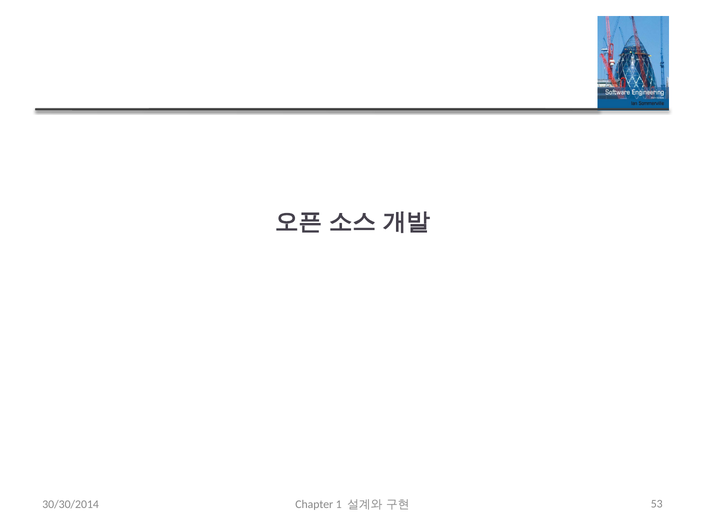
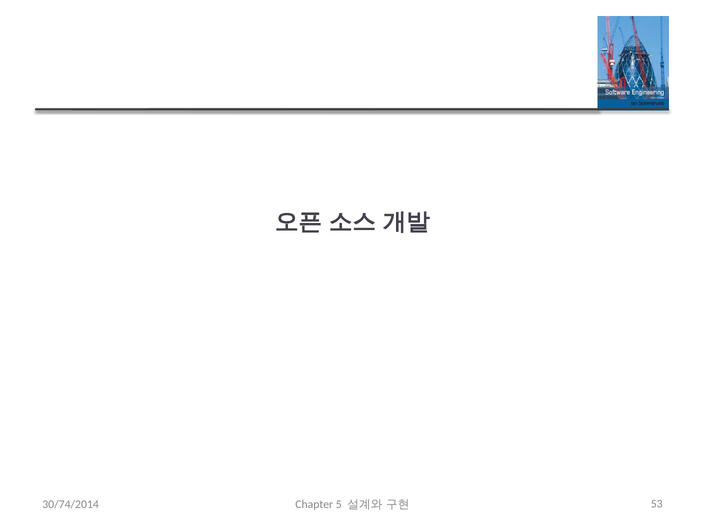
30/30/2014: 30/30/2014 -> 30/74/2014 (71, 505)
1: 1 -> 5 (339, 505)
